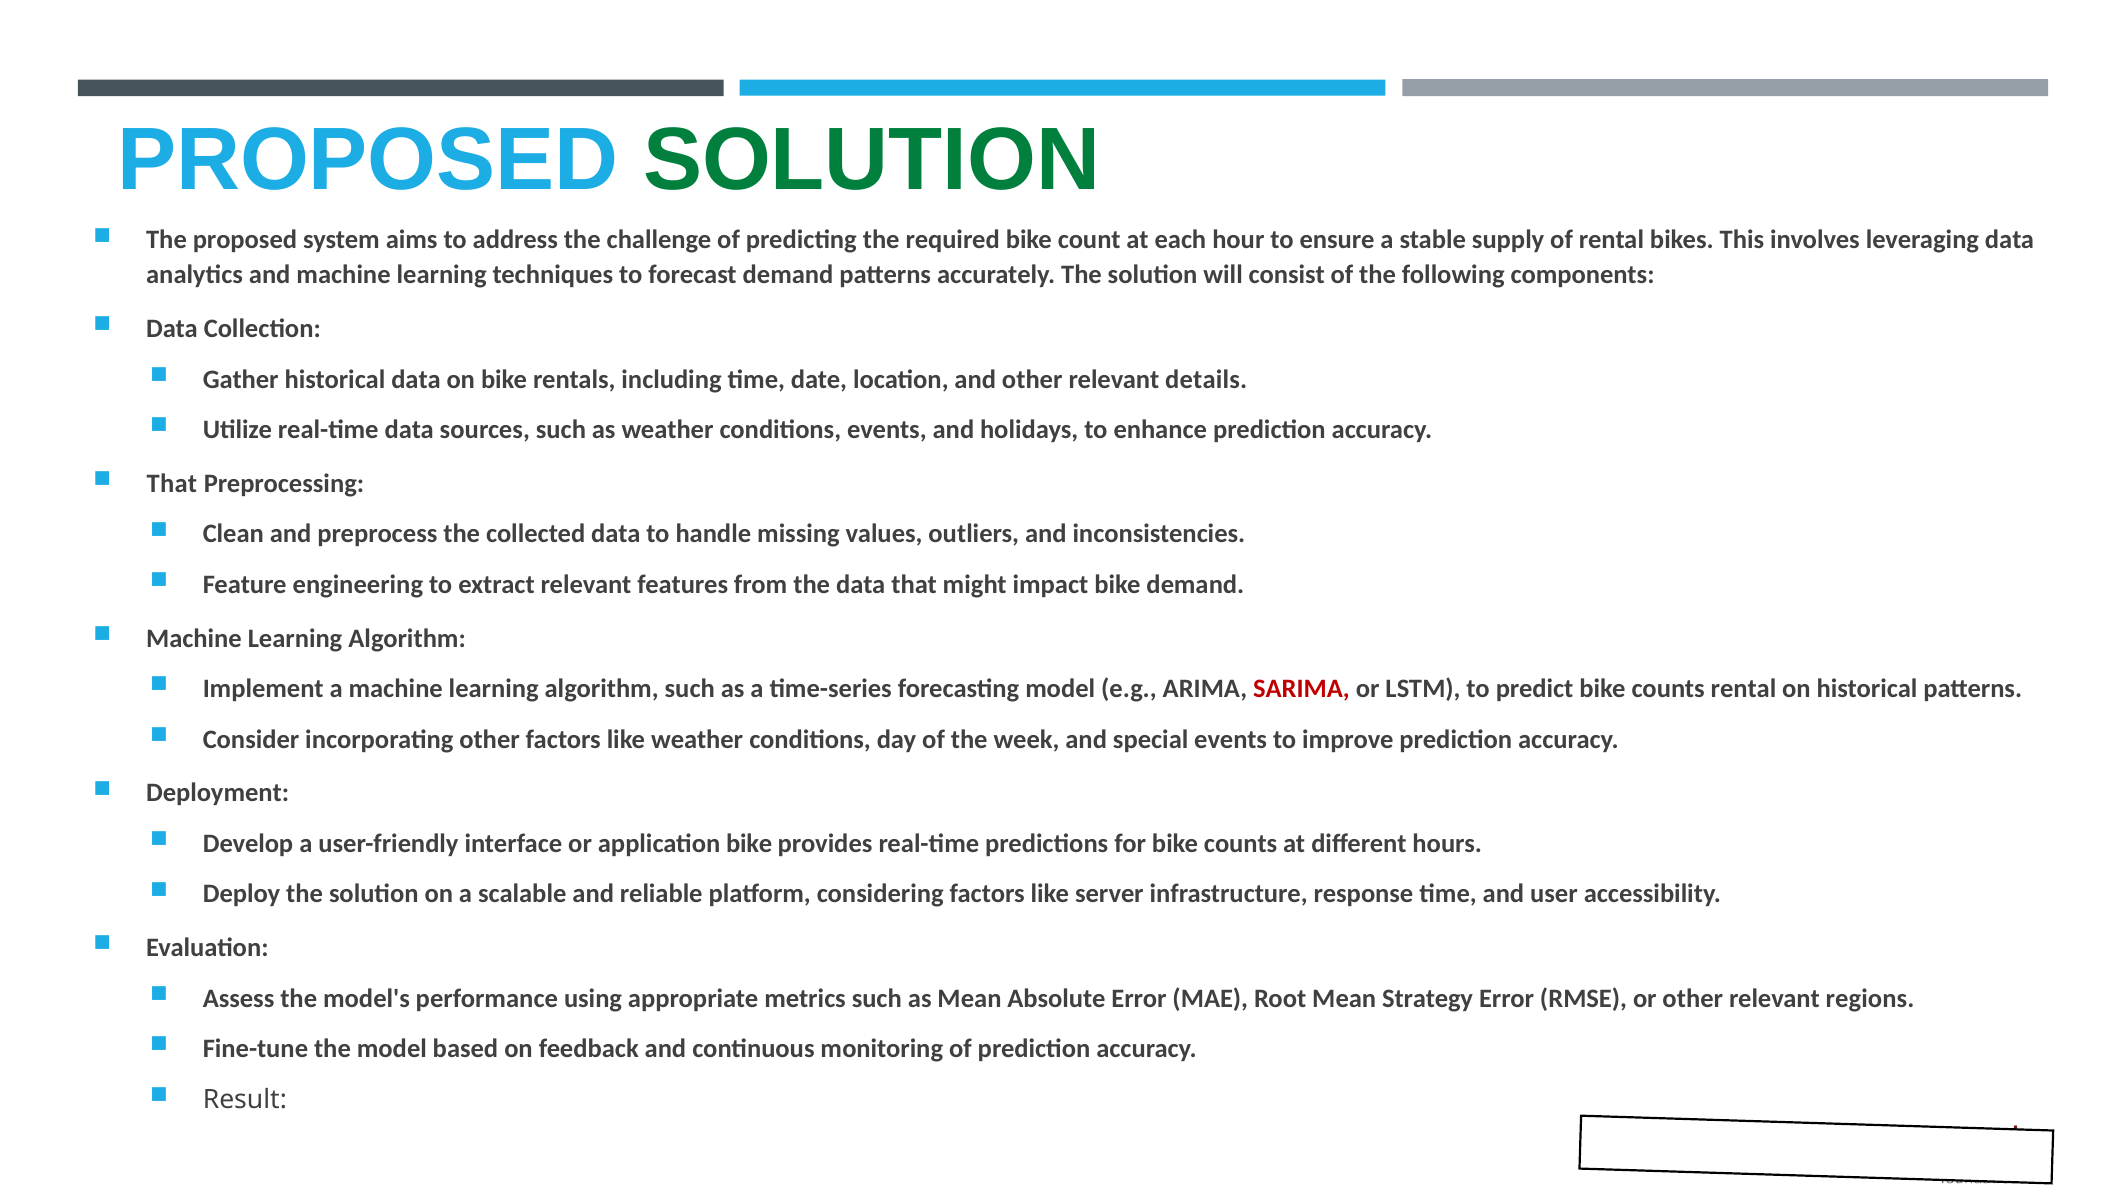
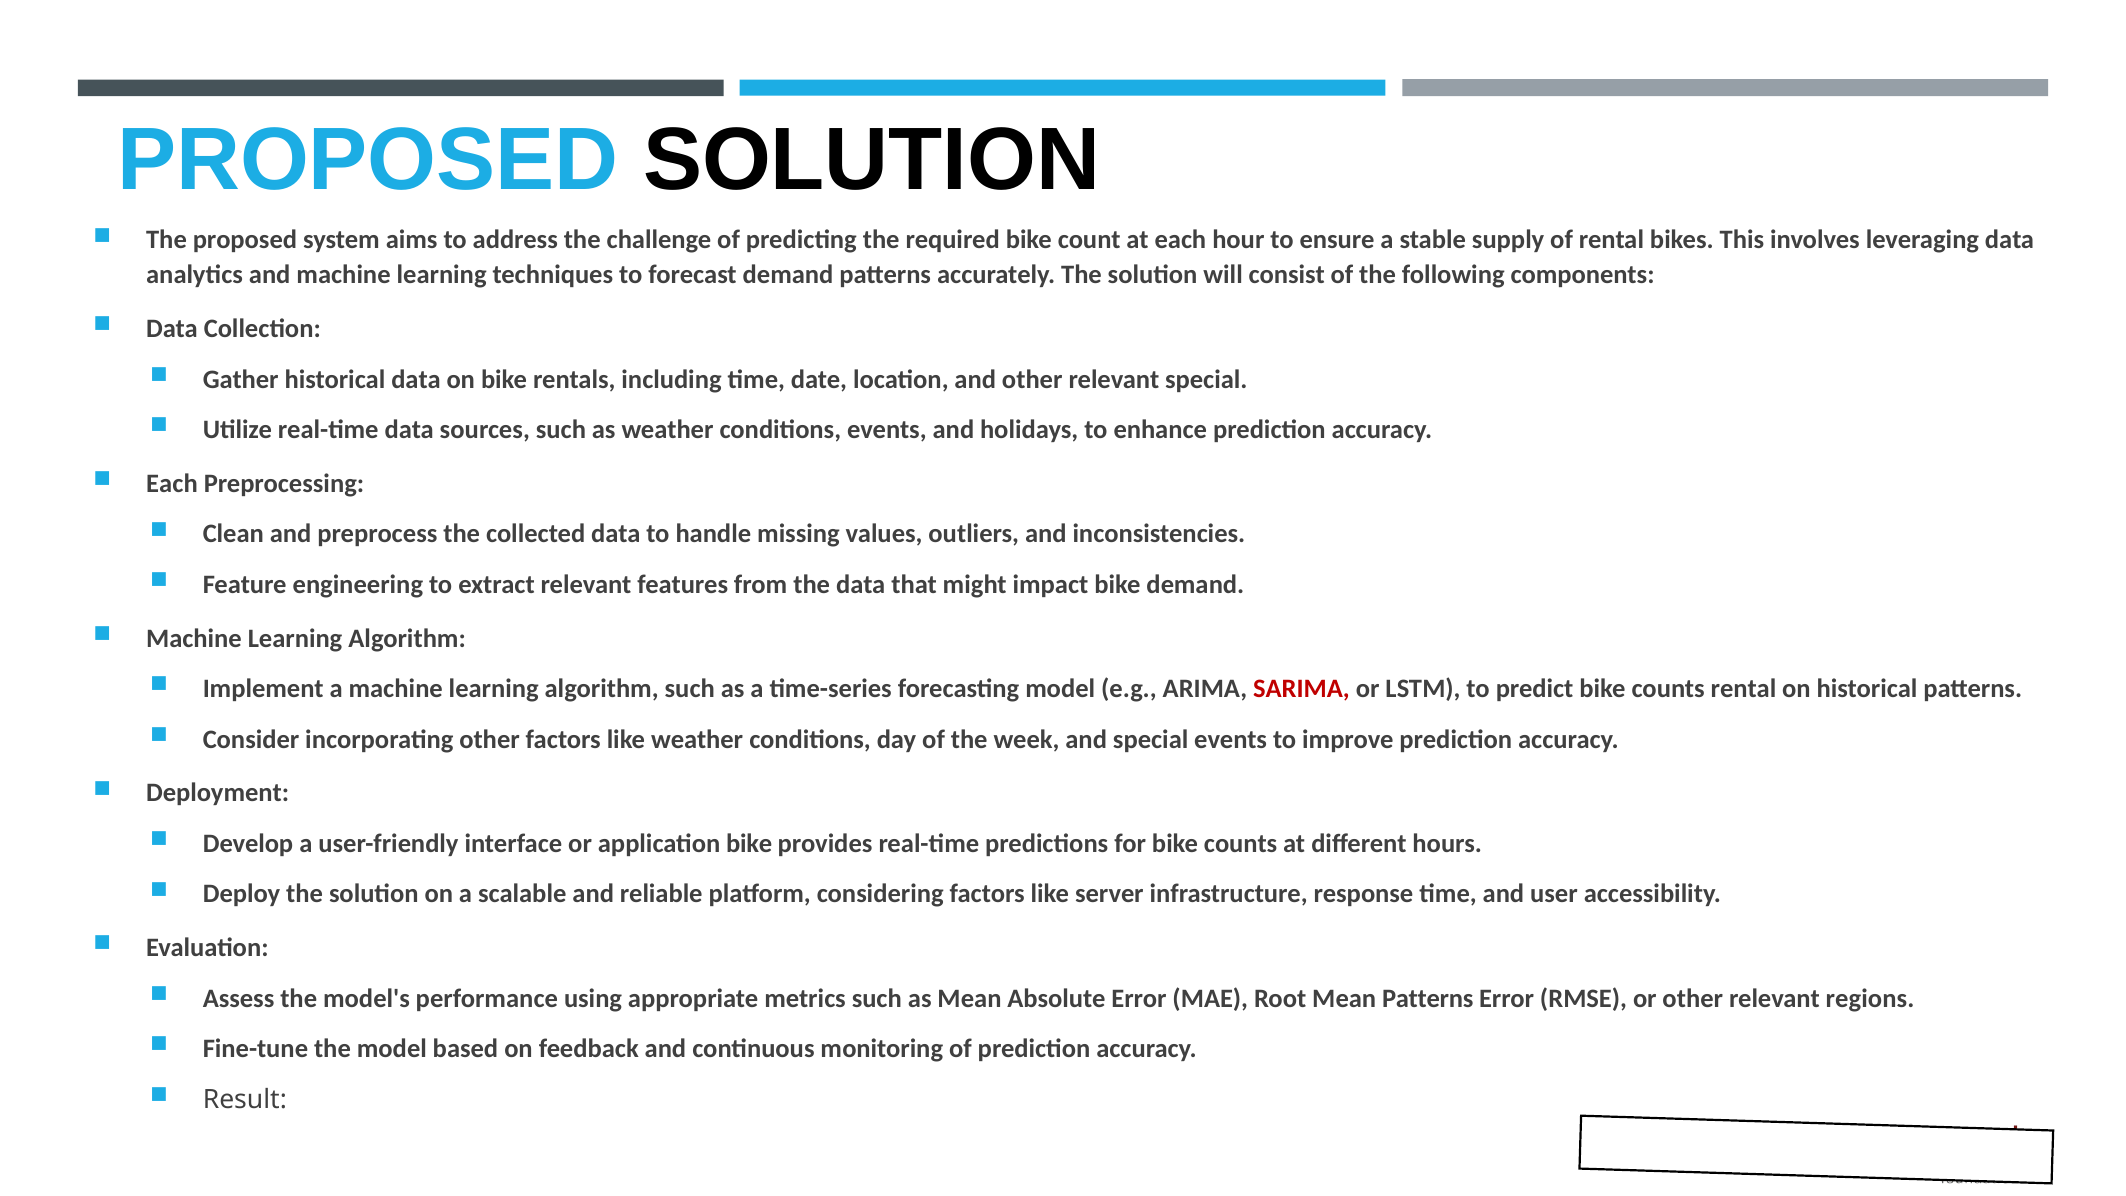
SOLUTION colour: green -> black (872, 160)
relevant details: details -> special (1206, 379)
That: That -> Each (172, 484)
Mean Strategy: Strategy -> Patterns (1428, 998)
